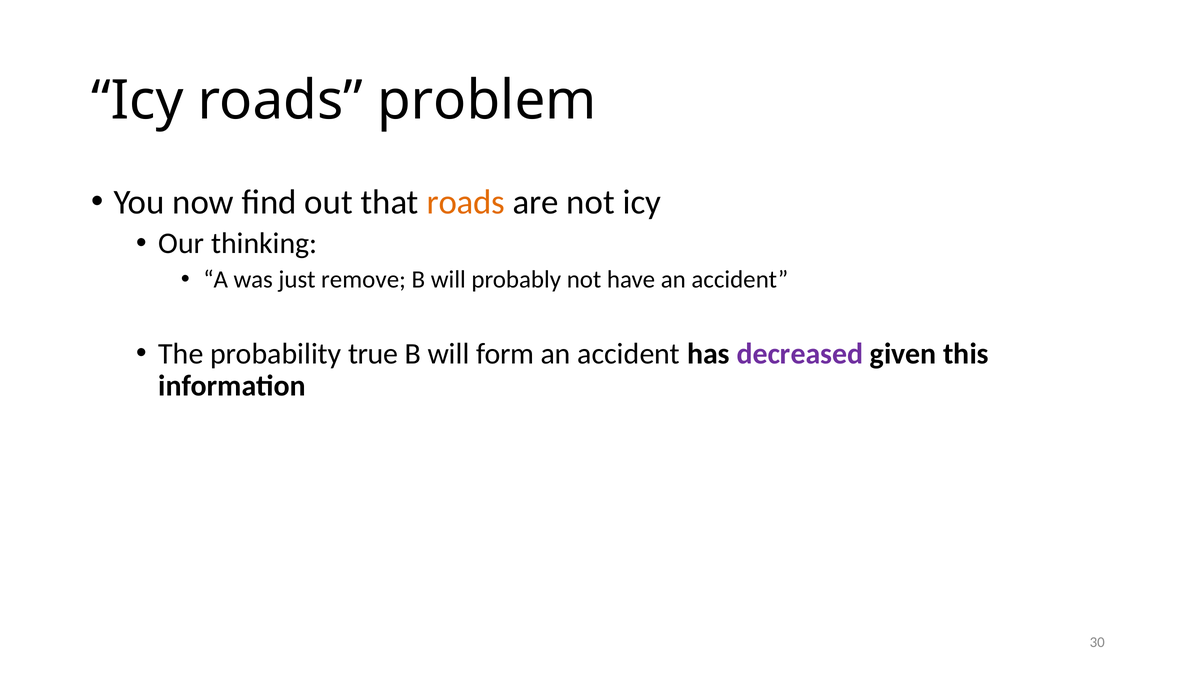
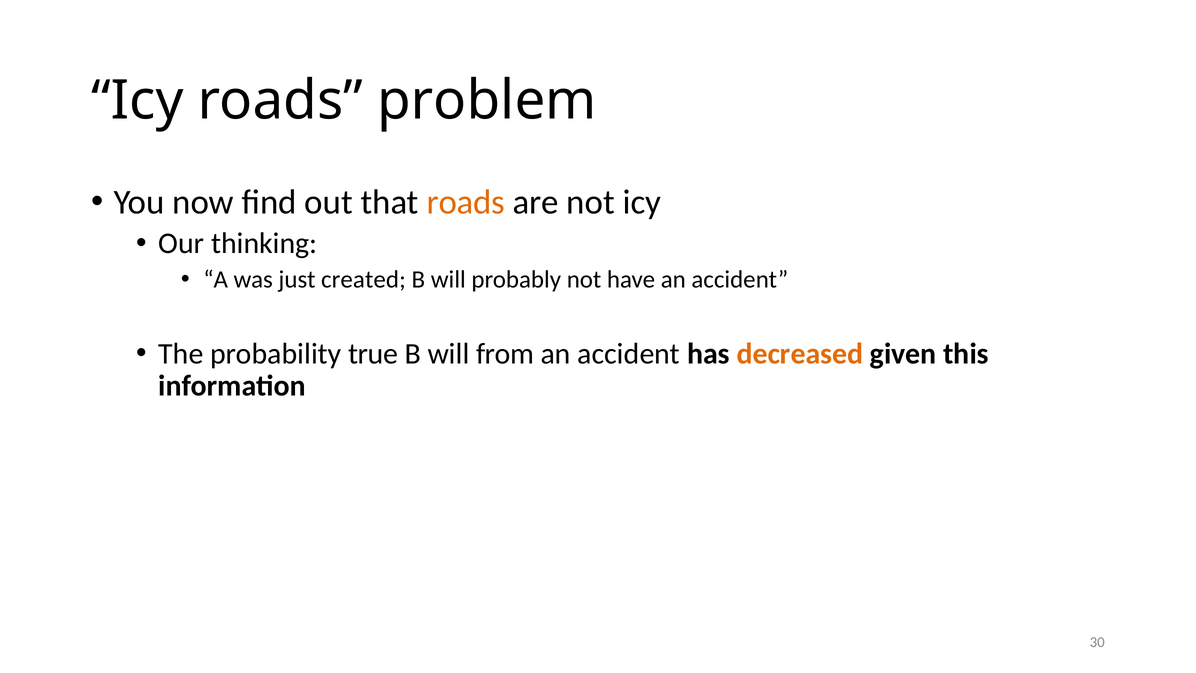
remove: remove -> created (363, 279)
form: form -> from (505, 354)
decreased colour: purple -> orange (800, 354)
